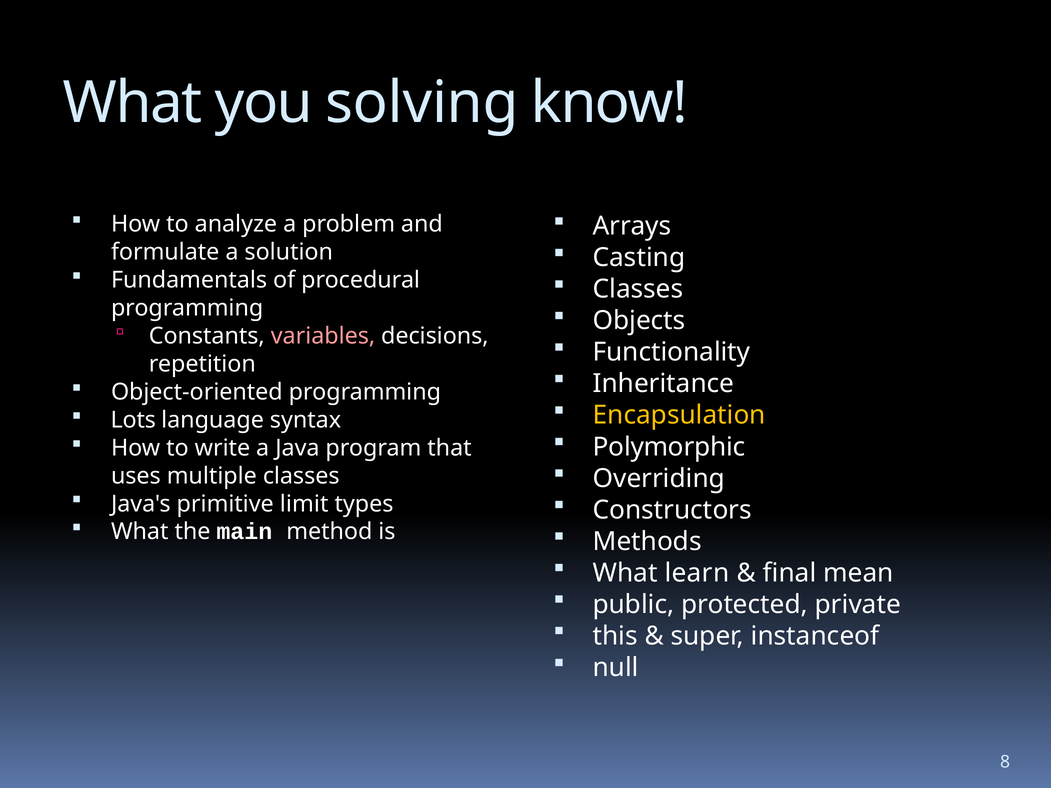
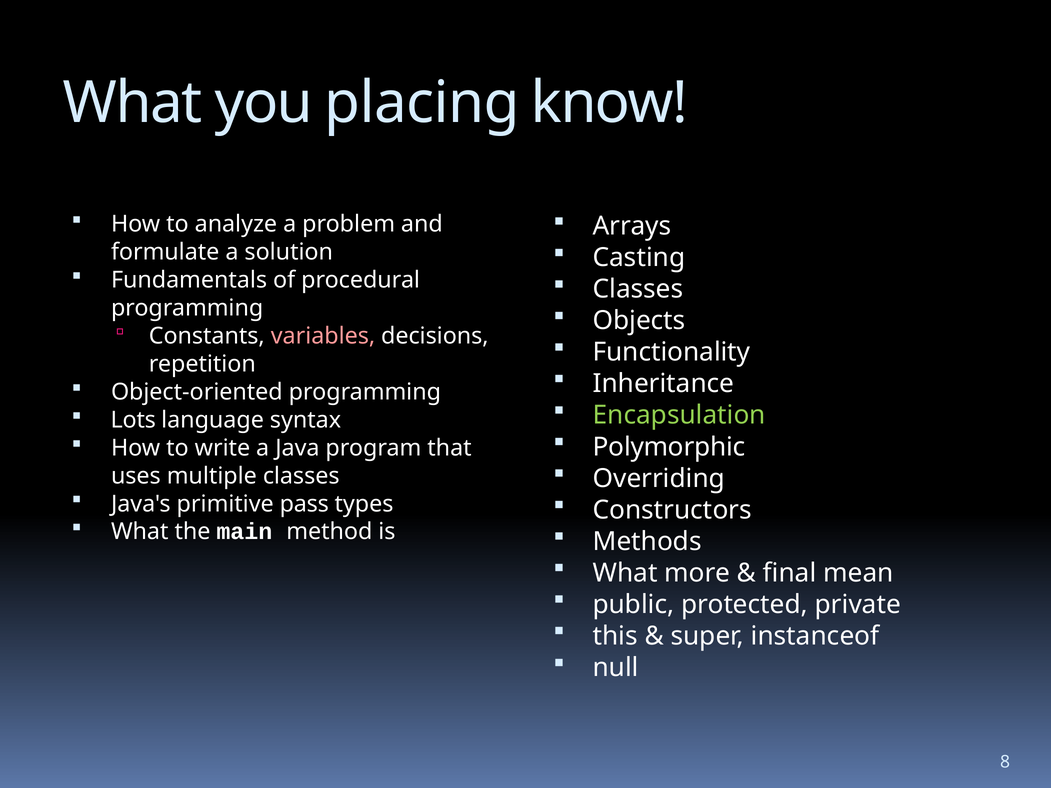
solving: solving -> placing (422, 103)
Encapsulation colour: yellow -> light green (679, 415)
limit: limit -> pass (304, 504)
learn: learn -> more (697, 573)
